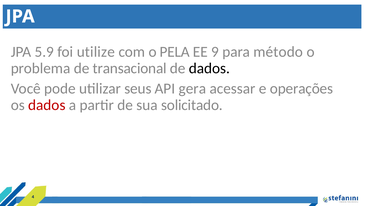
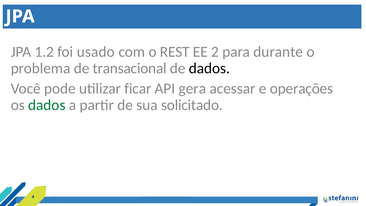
5.9: 5.9 -> 1.2 (44, 52)
utilize: utilize -> usado (96, 52)
PELA: PELA -> REST (175, 52)
9: 9 -> 2 (215, 52)
método: método -> durante (278, 52)
seus: seus -> ficar (138, 88)
dados colour: red -> green (47, 105)
